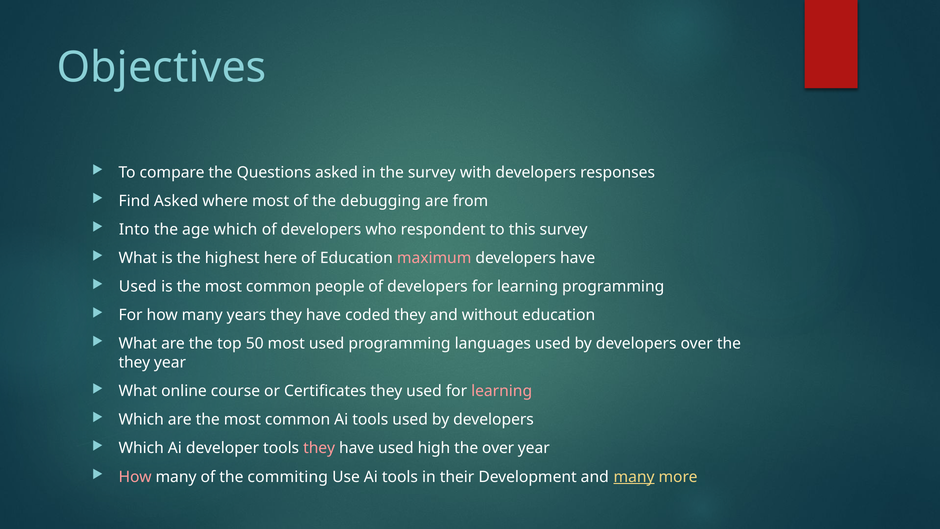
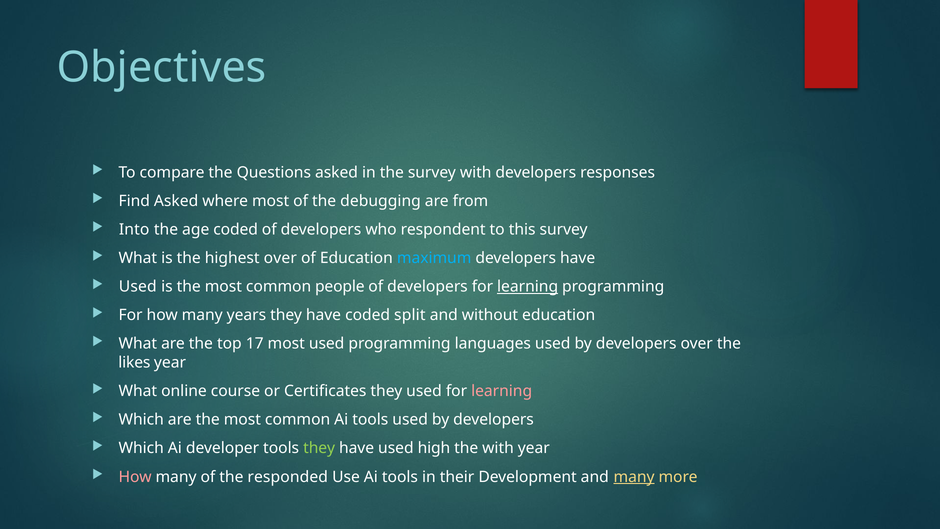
age which: which -> coded (236, 229)
highest here: here -> over (280, 258)
maximum colour: pink -> light blue (434, 258)
learning underline: none -> present (528, 287)
coded they: they -> split (410, 315)
50: 50 -> 17 (255, 344)
they: they -> likes (134, 362)
they colour: pink -> light green (319, 448)
the over: over -> with (498, 448)
commiting: commiting -> responded (288, 477)
